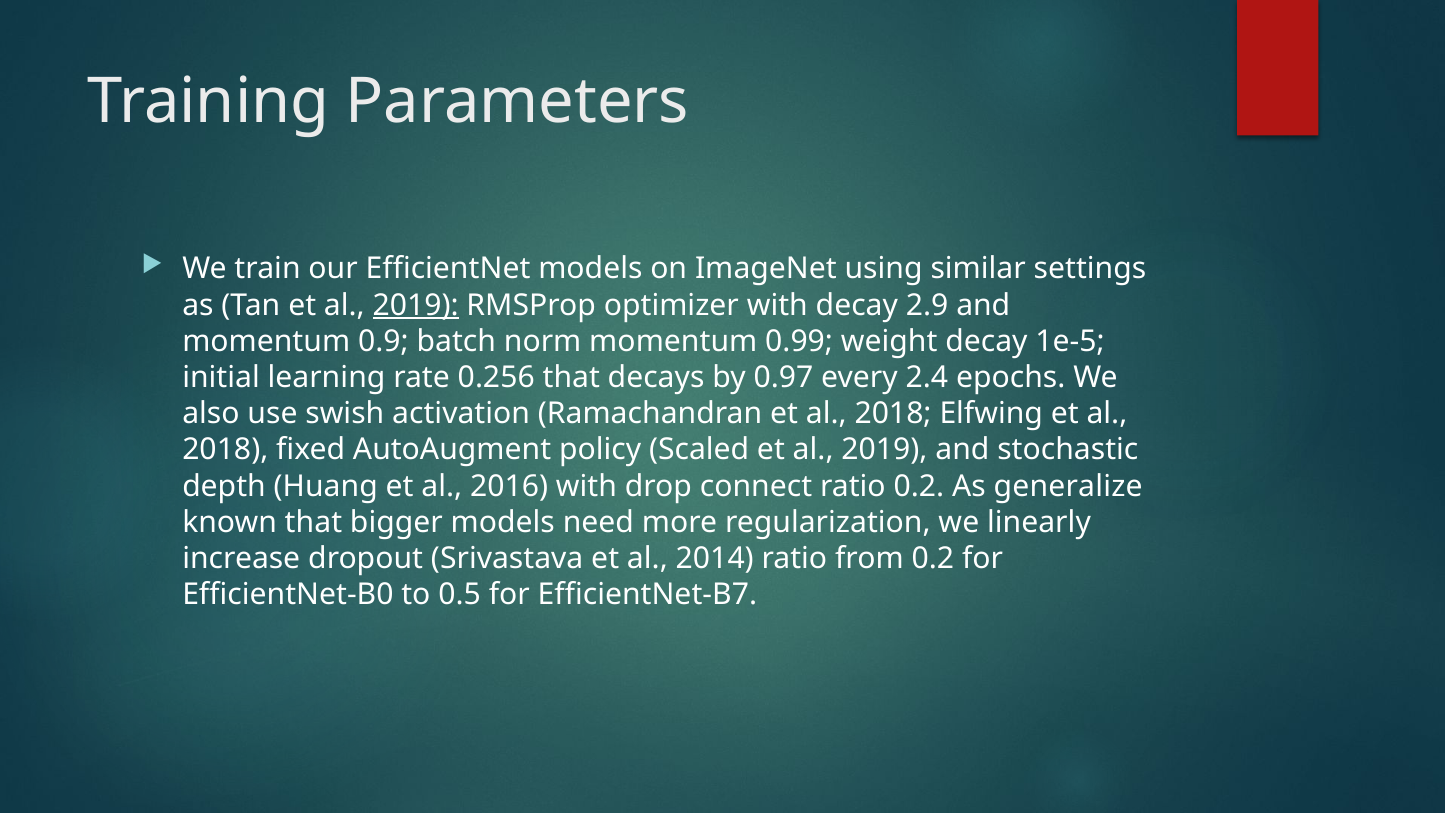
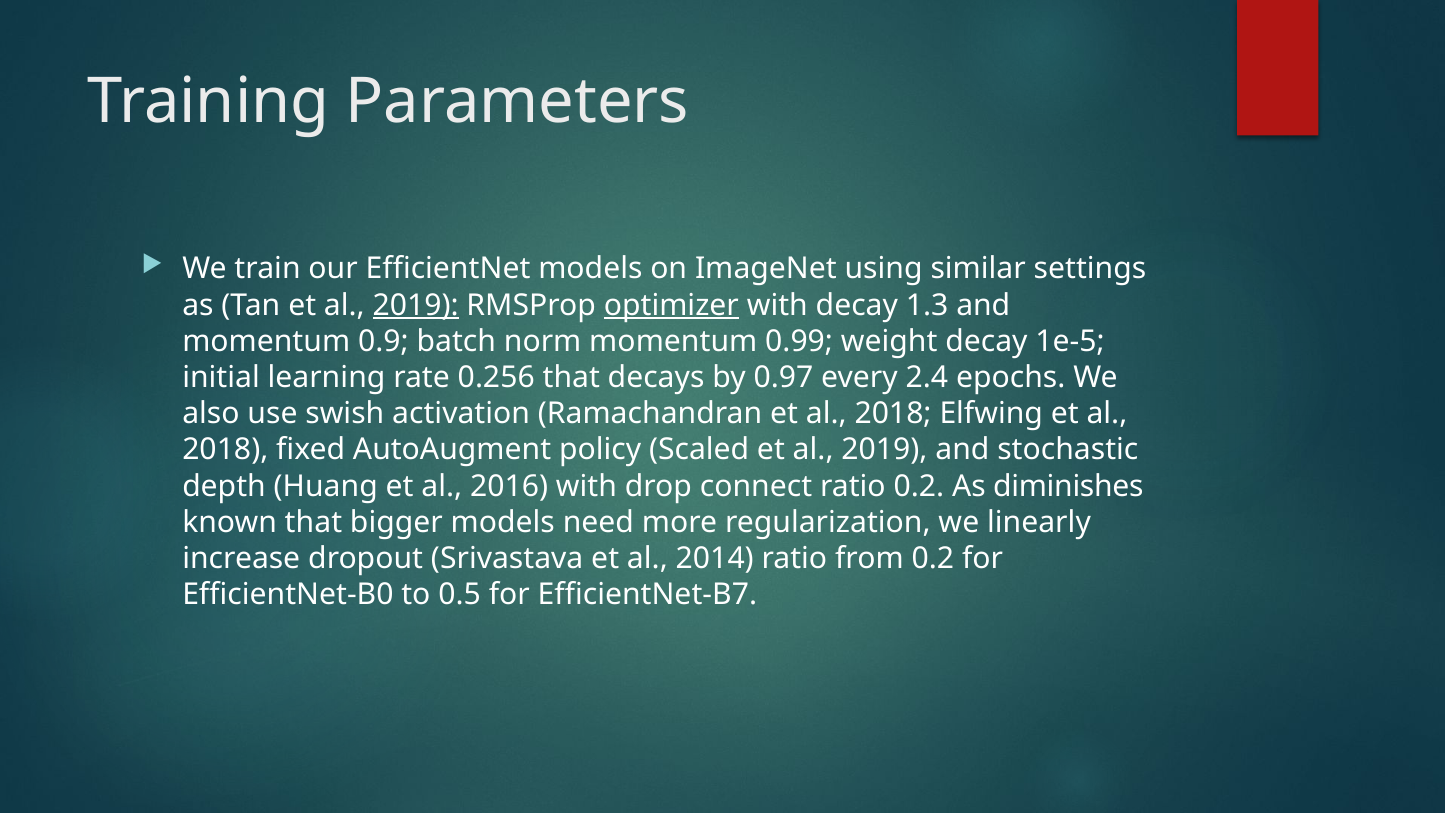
optimizer underline: none -> present (671, 305)
2.9: 2.9 -> 1.3 (927, 305)
generalize: generalize -> diminishes (1068, 486)
